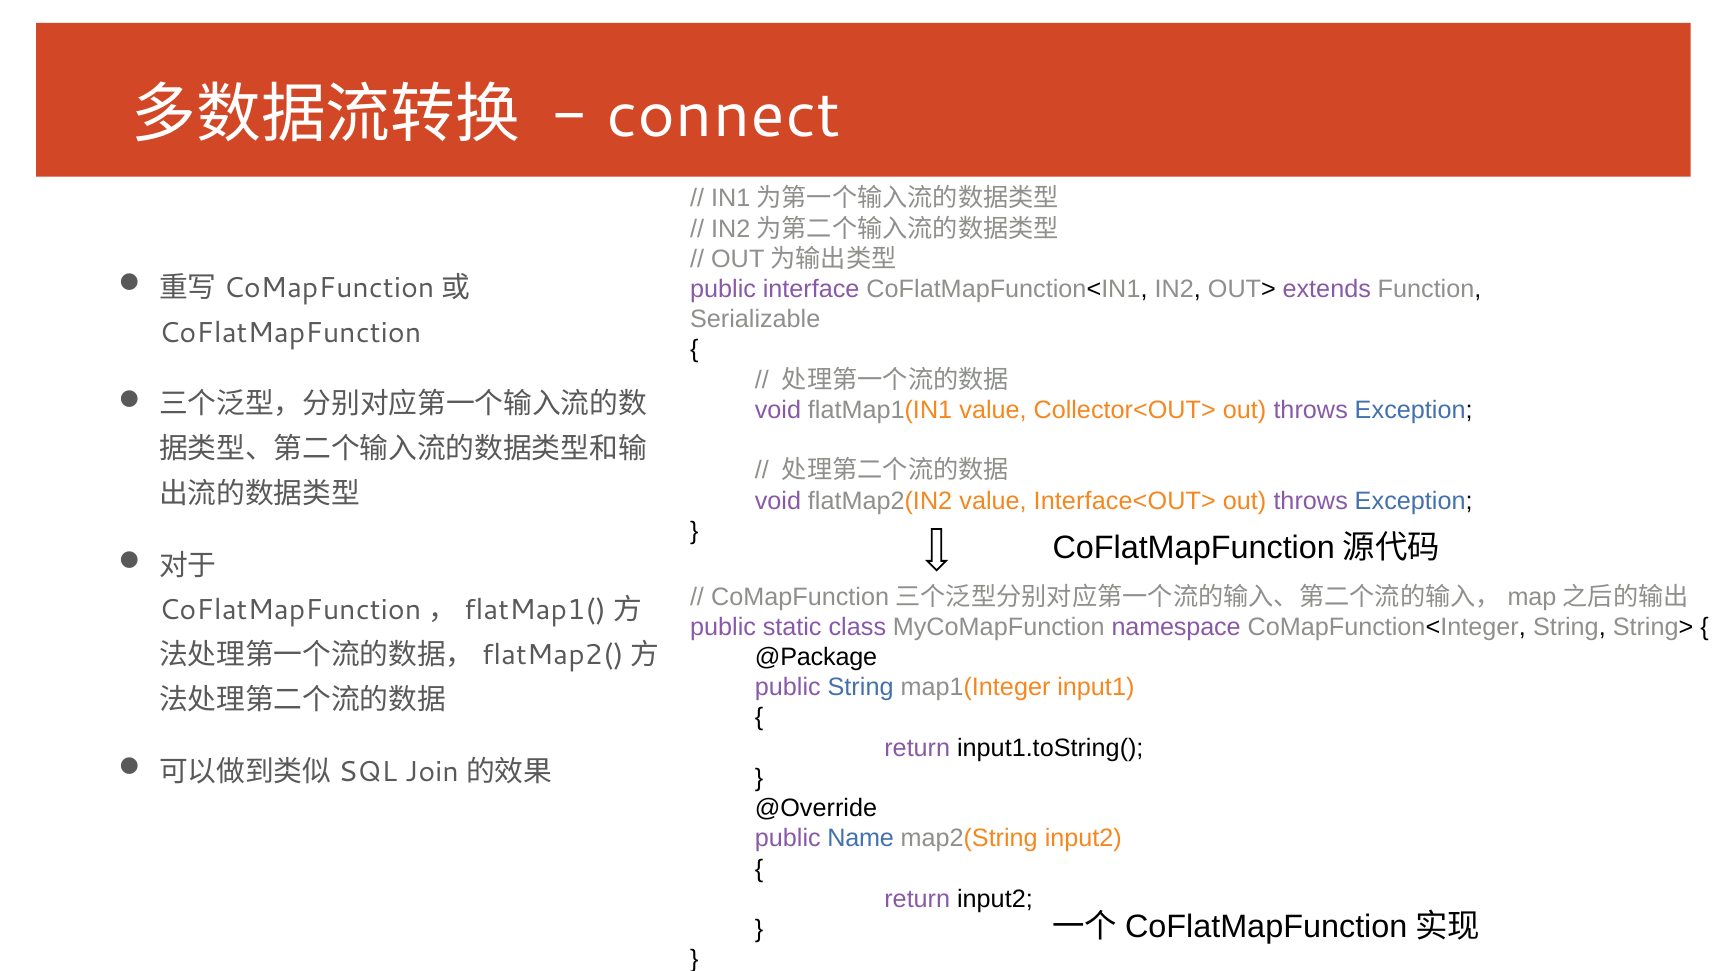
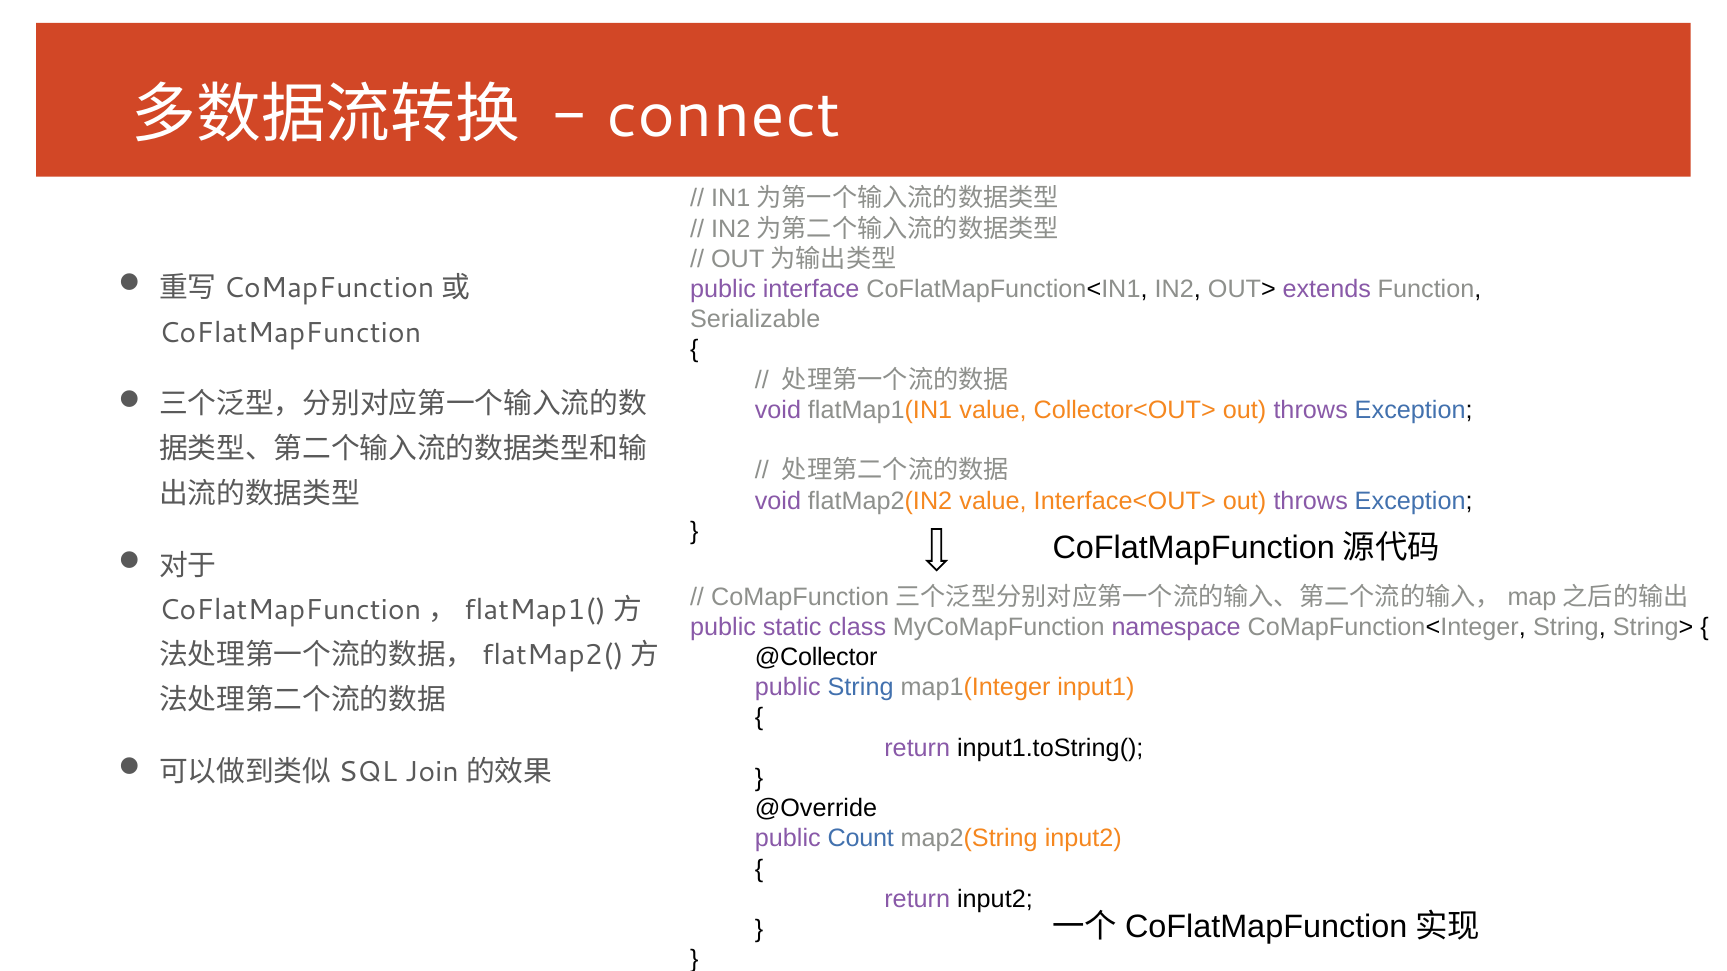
@Package: @Package -> @Collector (816, 658)
Name: Name -> Count (861, 839)
